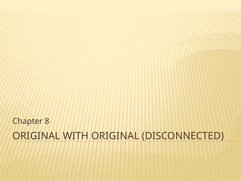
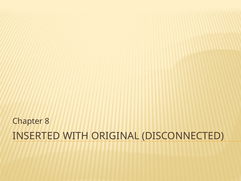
ORIGINAL: ORIGINAL -> INSERTED (36, 136)
